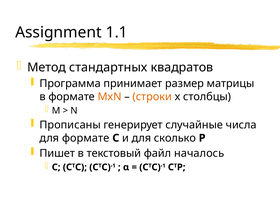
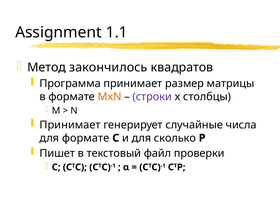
стандартных: стандартных -> закончилось (108, 67)
строки colour: orange -> purple (152, 97)
Прописаны: Прописаны -> Принимает (70, 125)
началось: началось -> проверки (199, 153)
